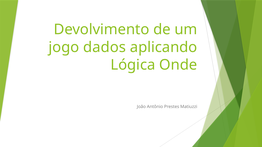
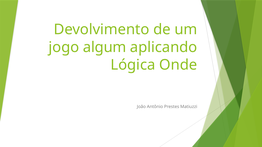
dados: dados -> algum (105, 47)
